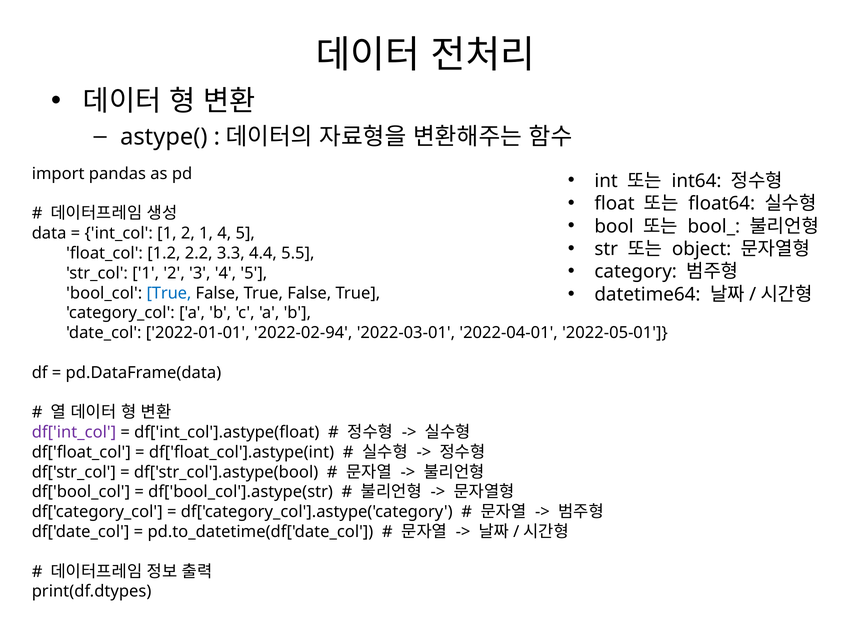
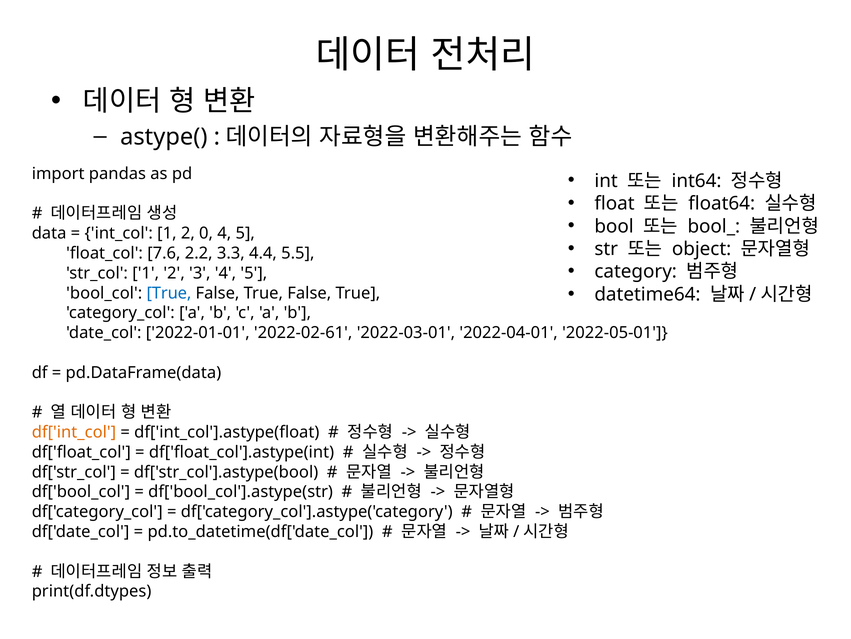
2 1: 1 -> 0 (206, 233)
1.2: 1.2 -> 7.6 (164, 253)
2022-02-94: 2022-02-94 -> 2022-02-61 (303, 332)
df['int_col colour: purple -> orange (74, 432)
